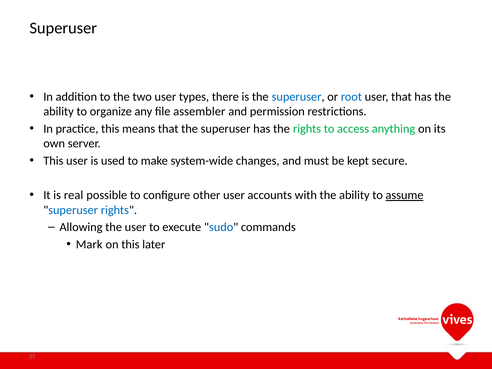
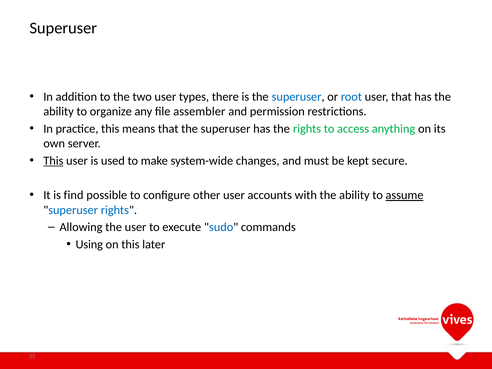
This underline: none -> present (53, 161)
real: real -> find (74, 195)
Mark: Mark -> Using (89, 244)
